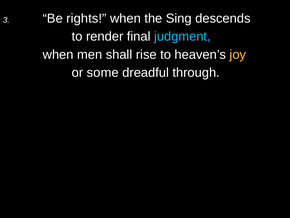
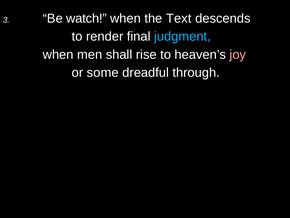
rights: rights -> watch (86, 18)
Sing: Sing -> Text (179, 18)
joy colour: yellow -> pink (238, 54)
